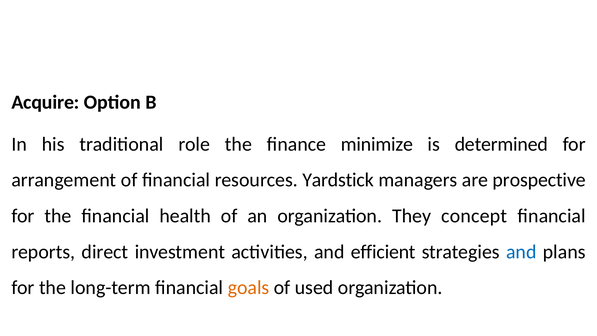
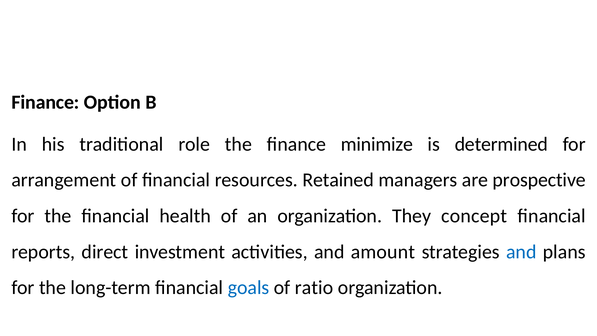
Acquire: Acquire -> Finance (45, 102)
Yardstick: Yardstick -> Retained (338, 180)
efficient: efficient -> amount (383, 252)
goals colour: orange -> blue (249, 287)
used: used -> ratio (314, 287)
